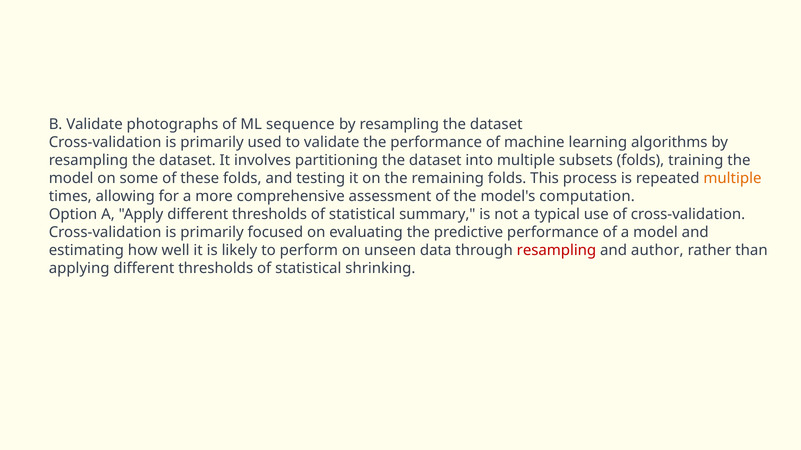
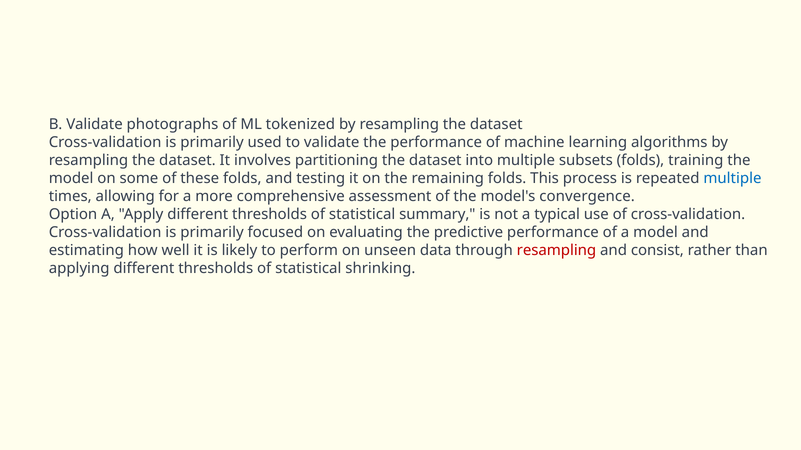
sequence: sequence -> tokenized (300, 124)
multiple colour: orange -> blue (732, 178)
computation: computation -> convergence (587, 196)
author: author -> consist (657, 250)
